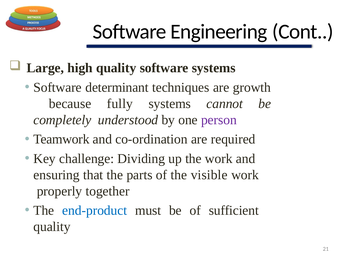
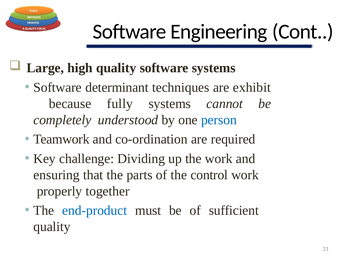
growth: growth -> exhibit (252, 87)
person colour: purple -> blue (219, 120)
visible: visible -> control (209, 175)
